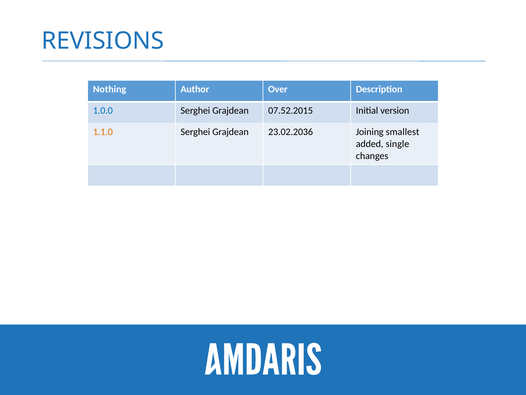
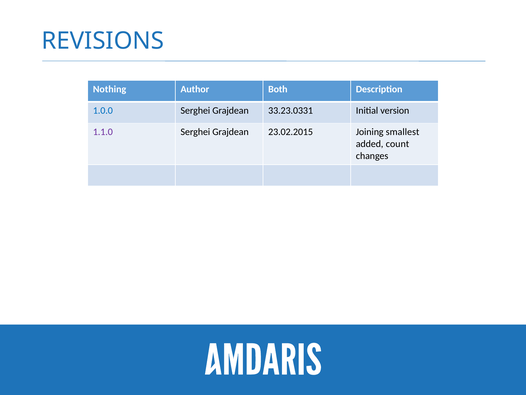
Over: Over -> Both (278, 89)
07.52.2015: 07.52.2015 -> 33.23.0331 (291, 110)
1.1.0 colour: orange -> purple (103, 132)
23.02.2036: 23.02.2036 -> 23.02.2015 (291, 132)
single: single -> count (397, 144)
